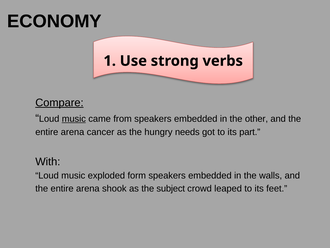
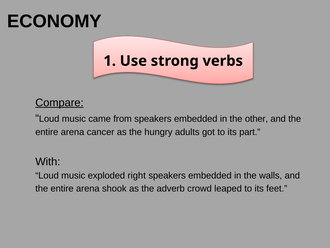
music underline: present -> none (74, 119)
needs: needs -> adults (187, 132)
form: form -> right (137, 175)
subject: subject -> adverb (171, 188)
